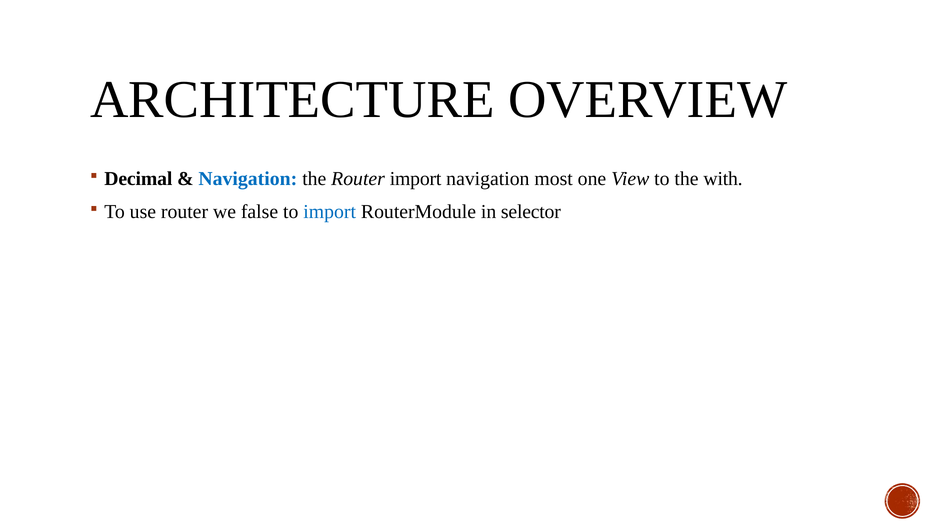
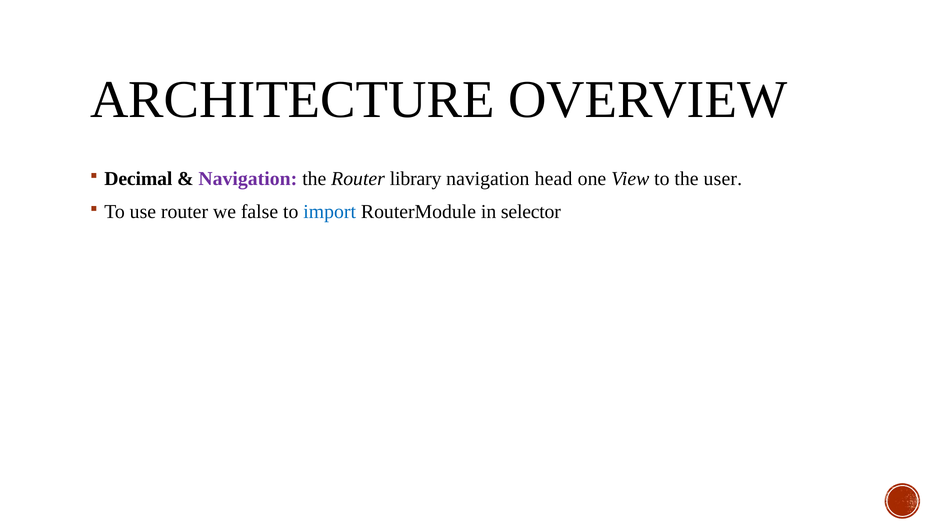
Navigation colour: blue -> purple (248, 179)
Router import: import -> library (416, 179)
most: most -> head (554, 179)
with: with -> user (723, 179)
